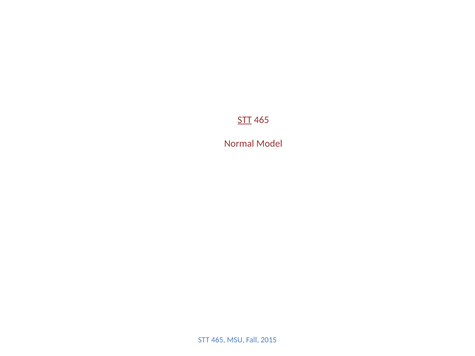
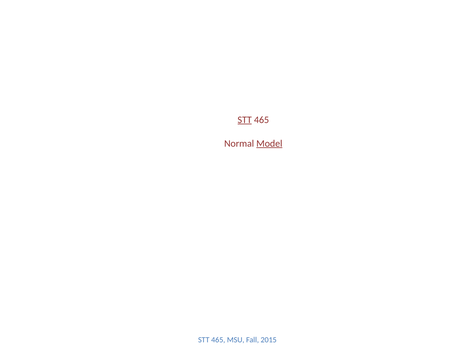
Model underline: none -> present (269, 144)
